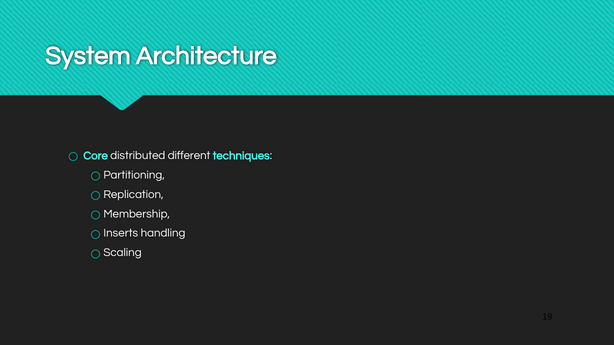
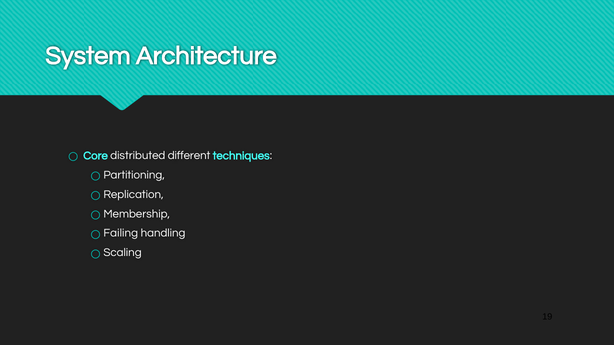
Inserts: Inserts -> Failing (121, 233)
